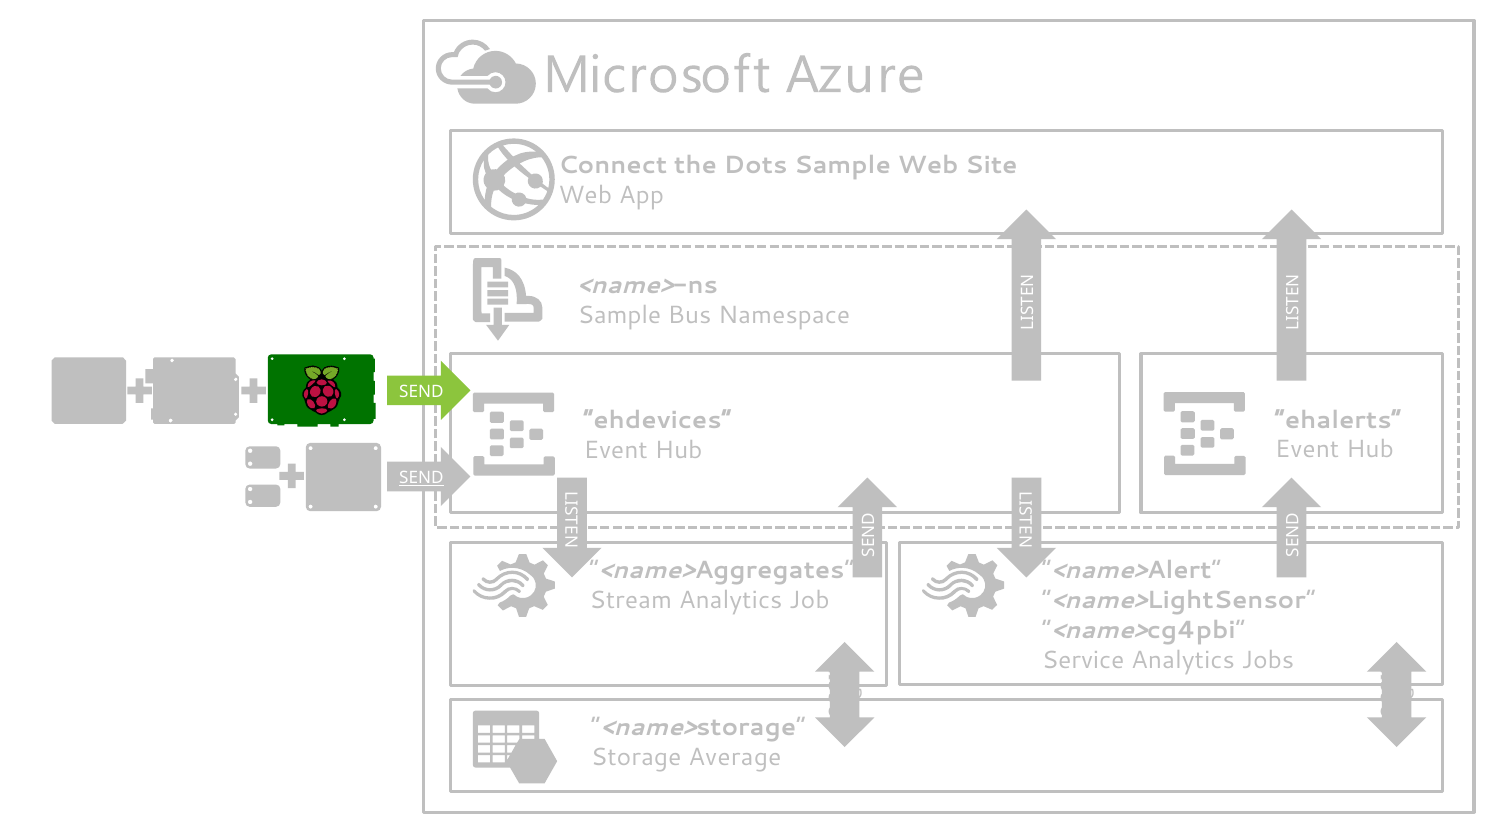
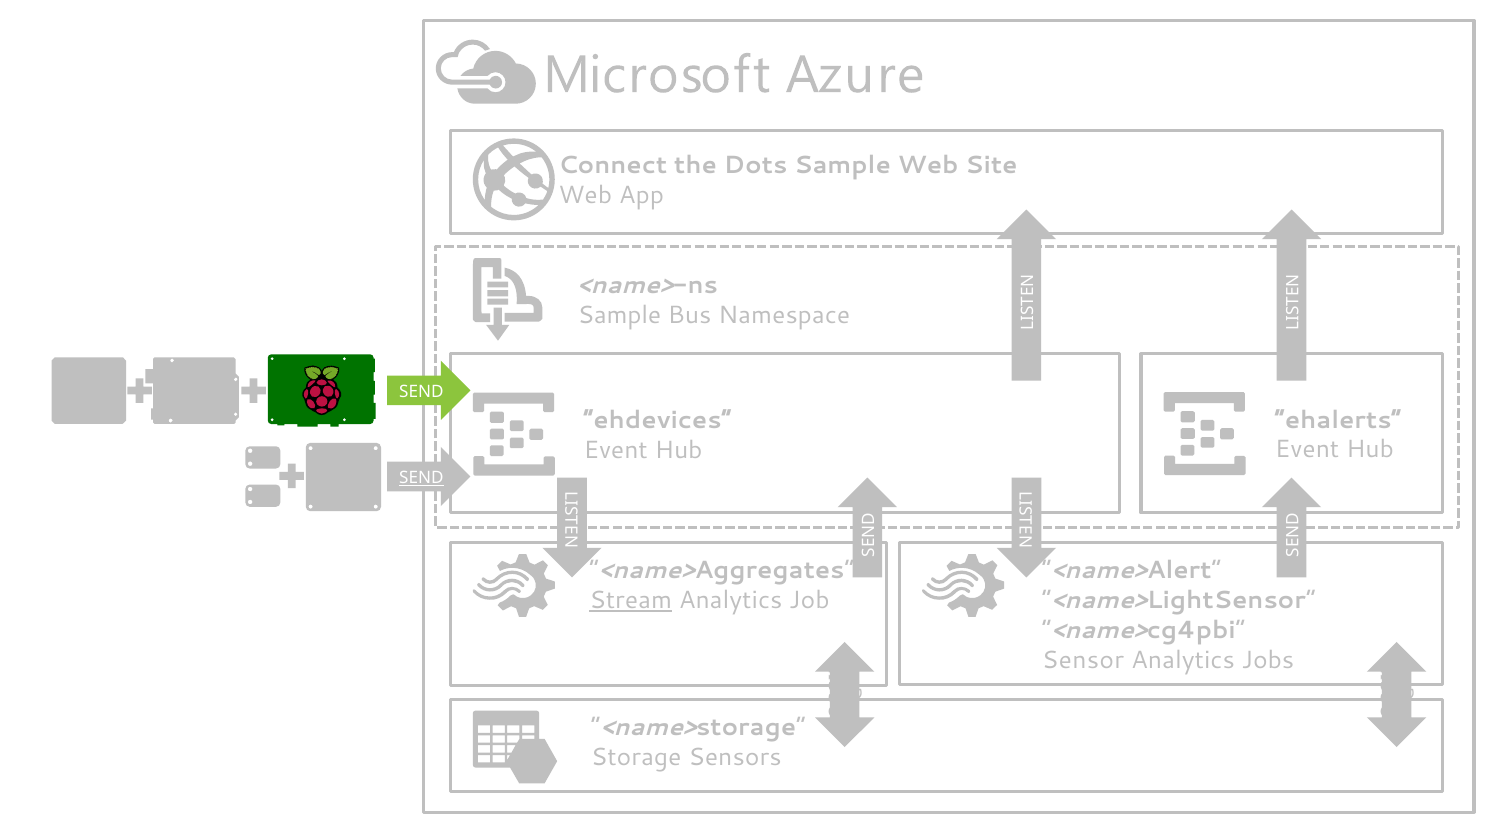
Stream underline: none -> present (631, 601)
Service: Service -> Sensor (1083, 660)
Average: Average -> Sensors (735, 758)
